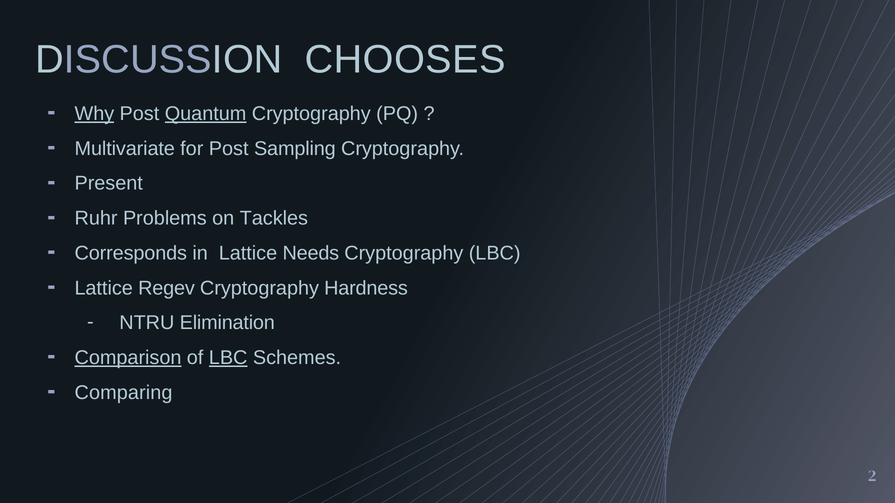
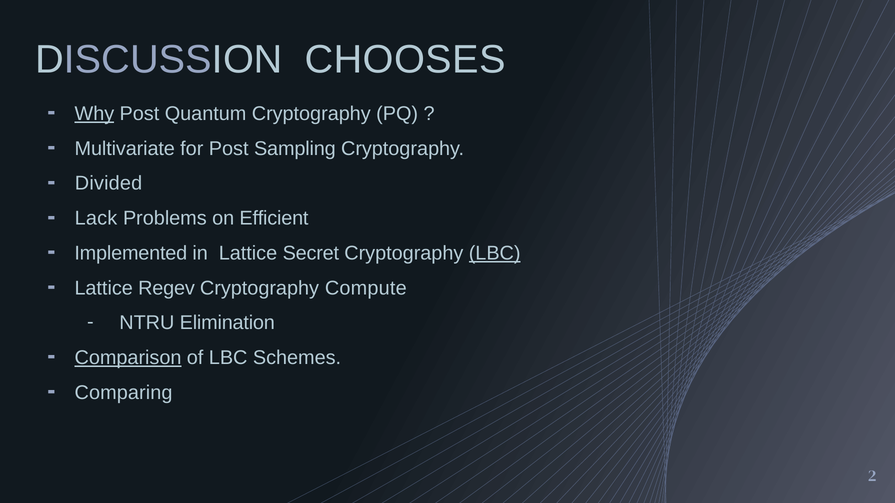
Quantum underline: present -> none (206, 114)
Present: Present -> Divided (109, 184)
Ruhr: Ruhr -> Lack (96, 218)
Tackles: Tackles -> Efficient (274, 218)
Corresponds: Corresponds -> Implemented (131, 253)
Needs: Needs -> Secret (311, 253)
LBC underline: none -> present (495, 253)
Hardness: Hardness -> Compute (366, 288)
LBC underline: present -> none (228, 358)
